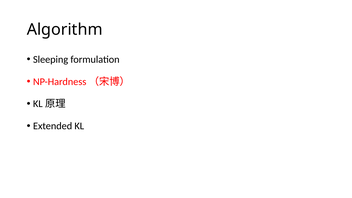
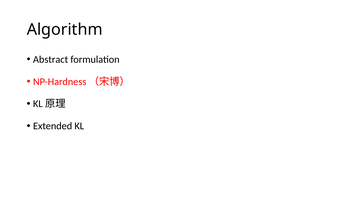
Sleeping: Sleeping -> Abstract (51, 59)
